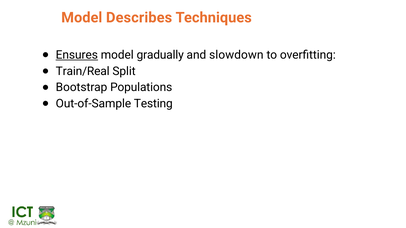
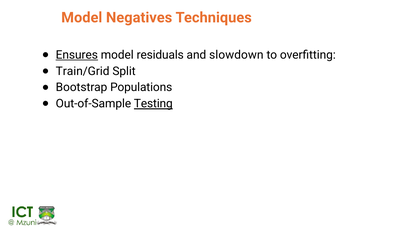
Describes: Describes -> Negatives (139, 18)
gradually: gradually -> residuals (160, 55)
Train/Real: Train/Real -> Train/Grid (83, 71)
Testing underline: none -> present (153, 104)
